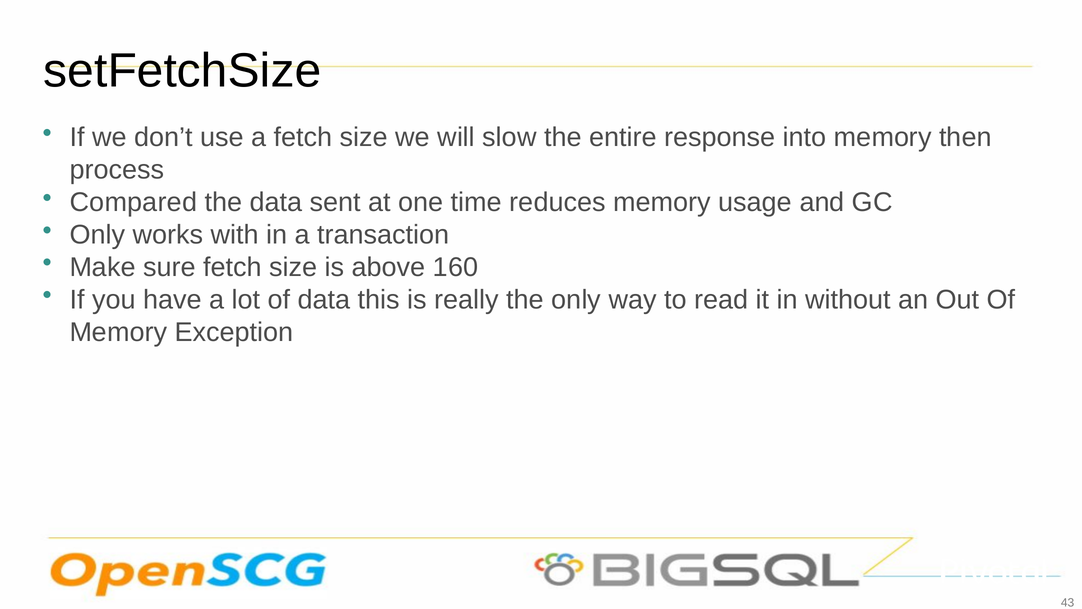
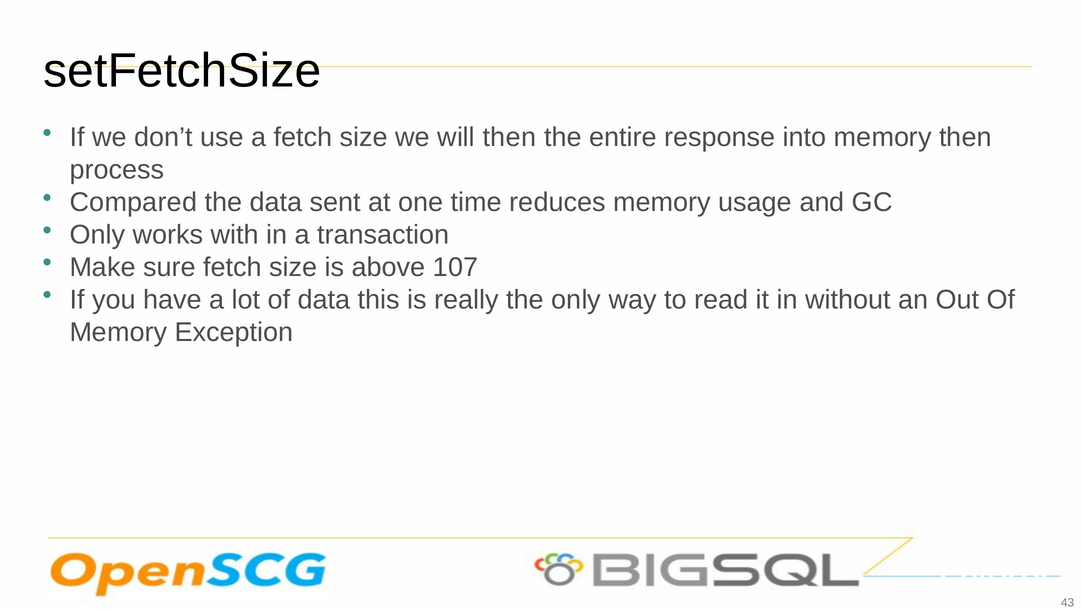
will slow: slow -> then (509, 137)
160: 160 -> 107 (456, 267)
